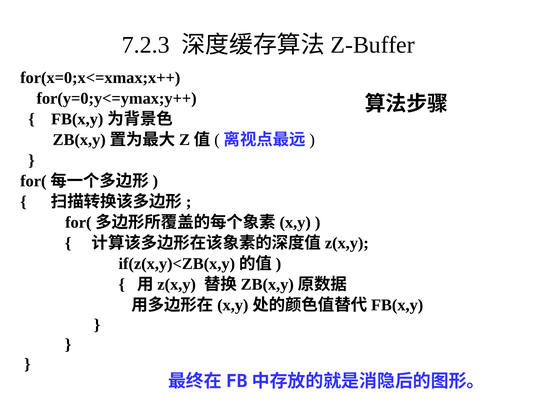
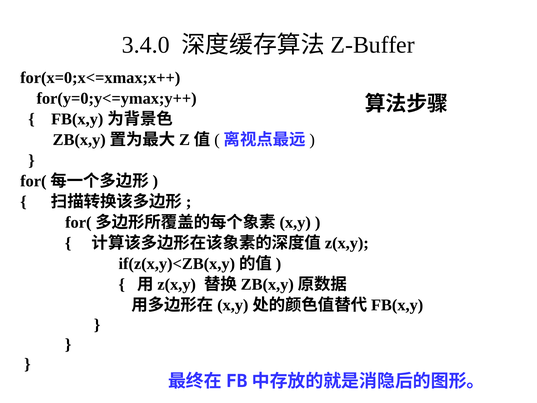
7.2.3: 7.2.3 -> 3.4.0 (146, 45)
